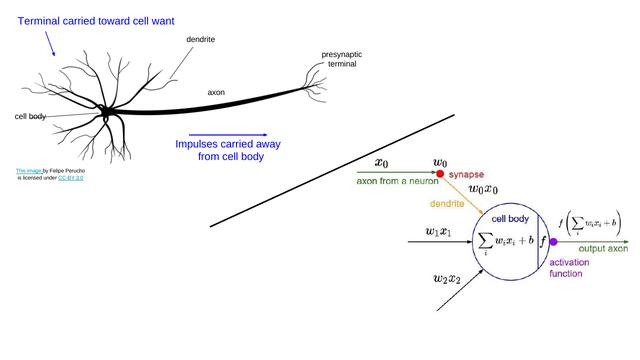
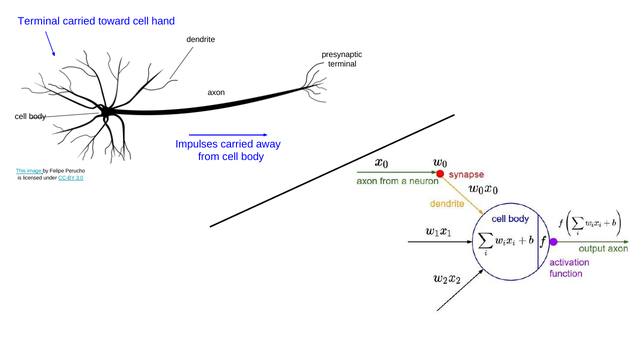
want: want -> hand (163, 21)
